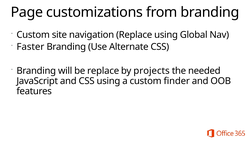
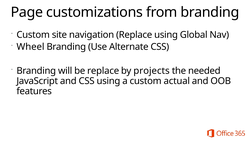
Faster: Faster -> Wheel (30, 47)
finder: finder -> actual (177, 81)
